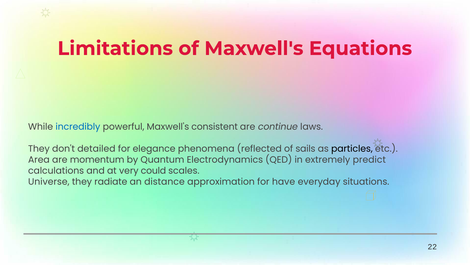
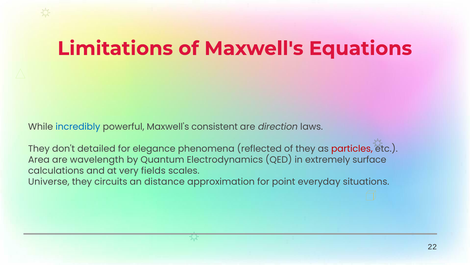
continue: continue -> direction (278, 126)
of sails: sails -> they (305, 148)
particles colour: black -> red (352, 148)
momentum: momentum -> wavelength (97, 159)
predict: predict -> surface (369, 159)
could: could -> fields (153, 170)
radiate: radiate -> circuits (111, 181)
have: have -> point (284, 181)
